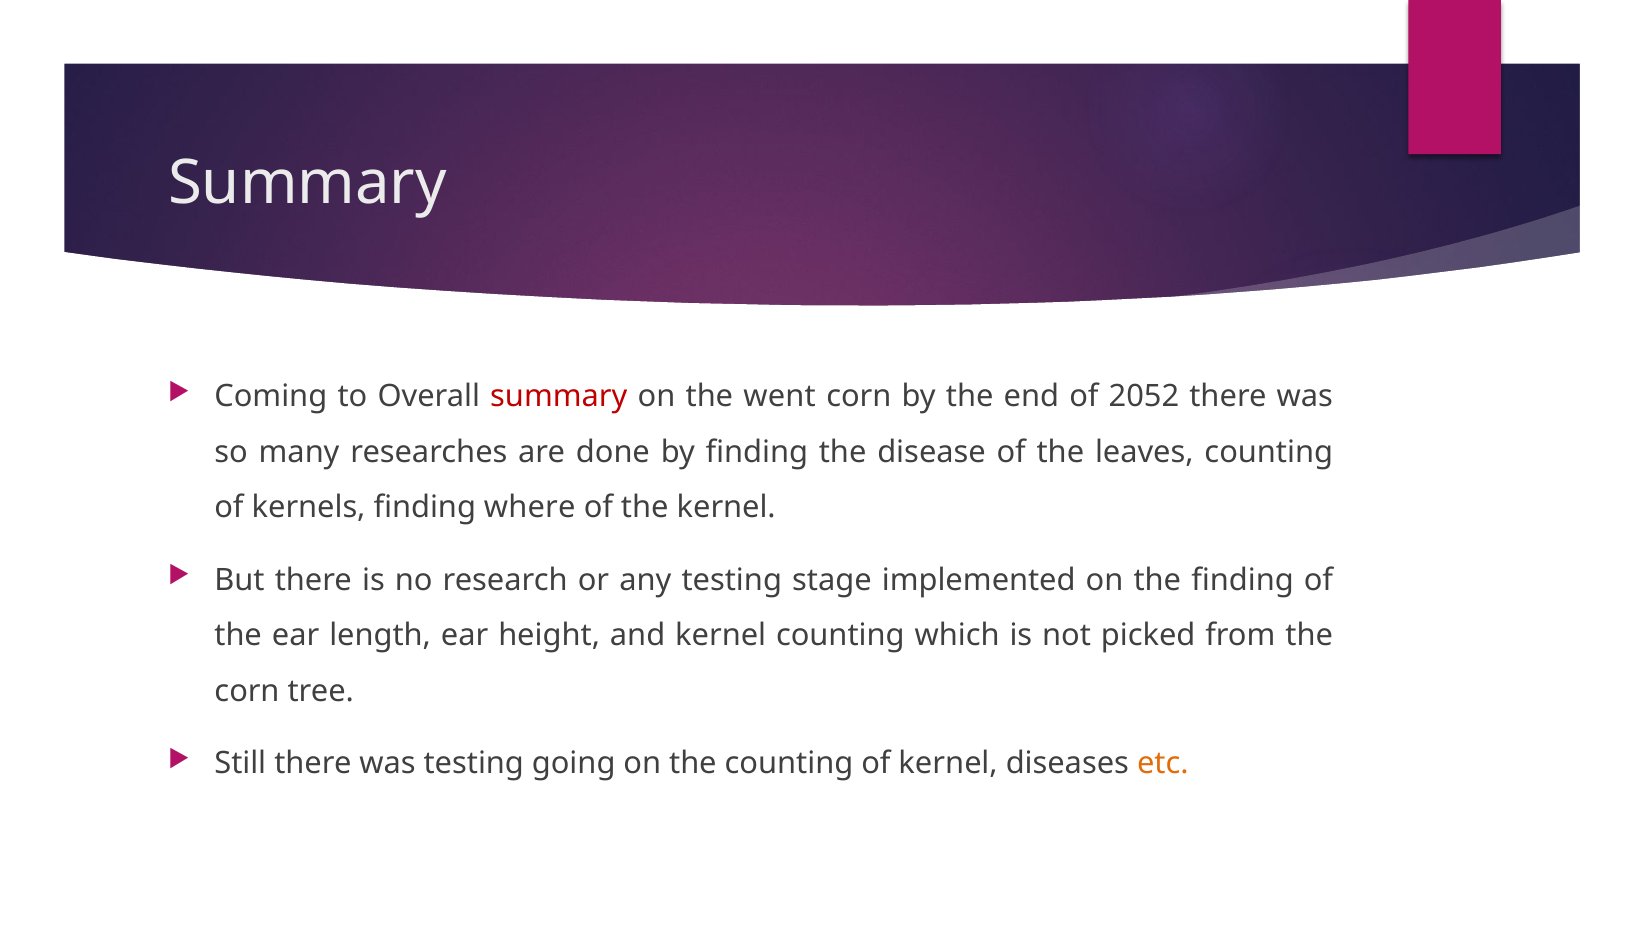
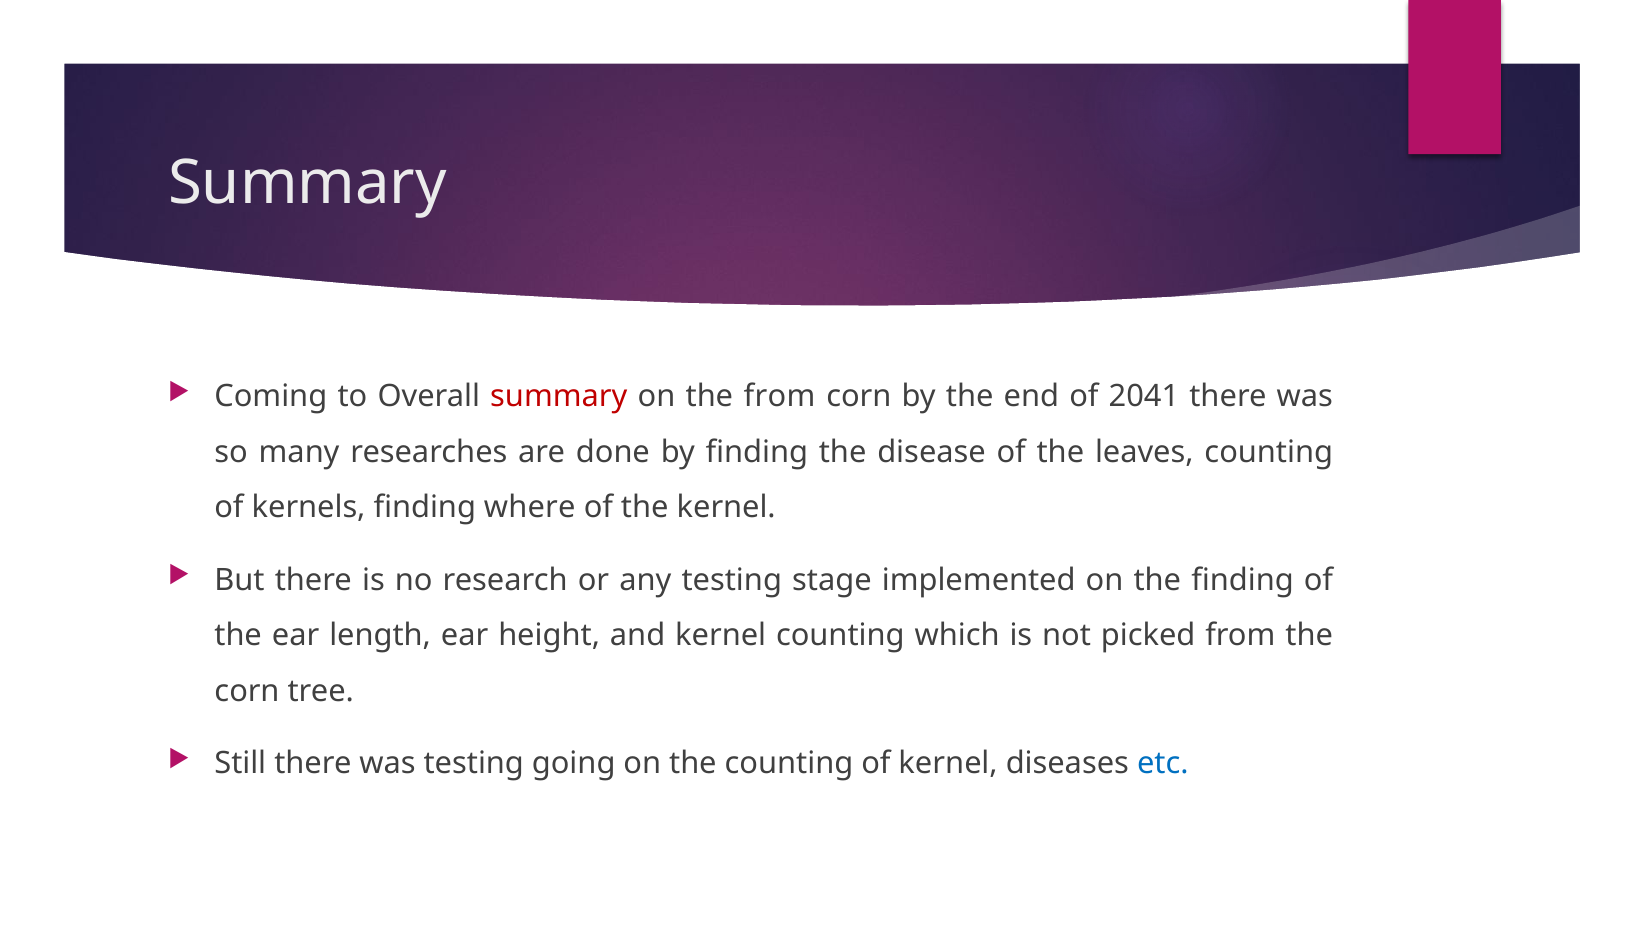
the went: went -> from (779, 397)
2052: 2052 -> 2041 (1144, 397)
etc colour: orange -> blue (1163, 764)
